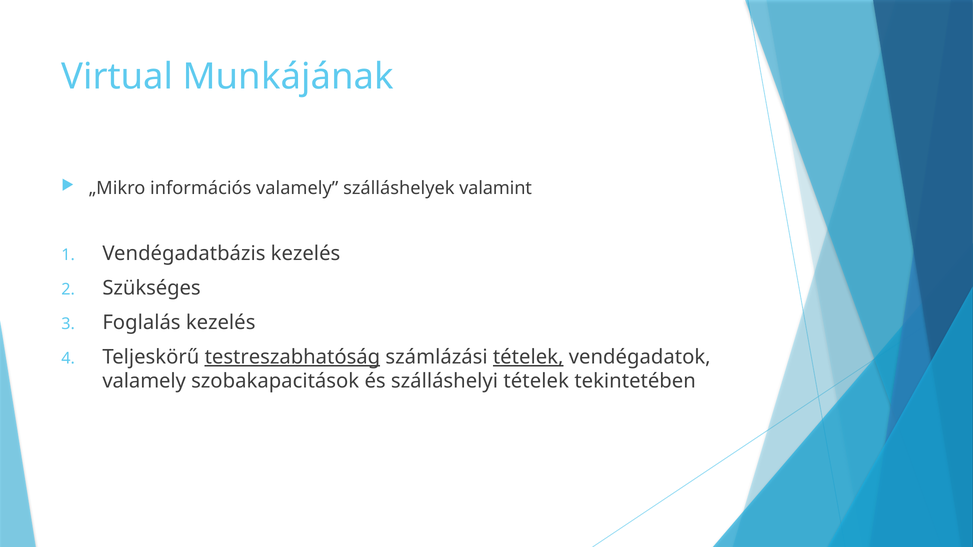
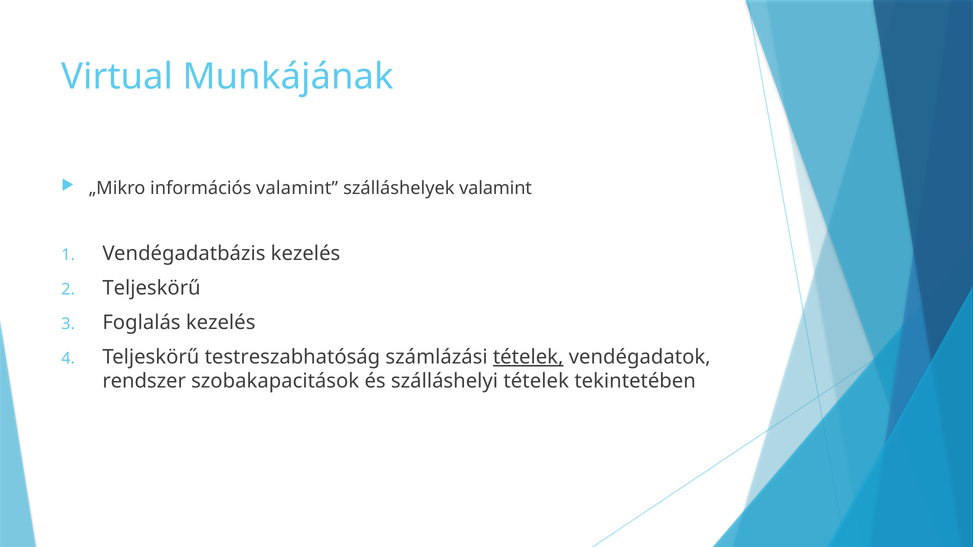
információs valamely: valamely -> valamint (297, 188)
Szükséges: Szükséges -> Teljeskörű (152, 288)
testreszabhatóság underline: present -> none (292, 357)
valamely: valamely -> rendszer (144, 382)
